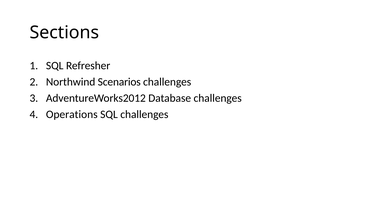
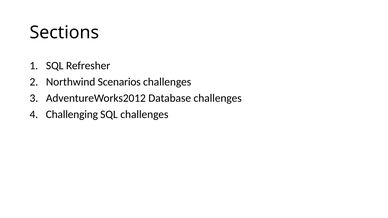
Operations: Operations -> Challenging (72, 114)
